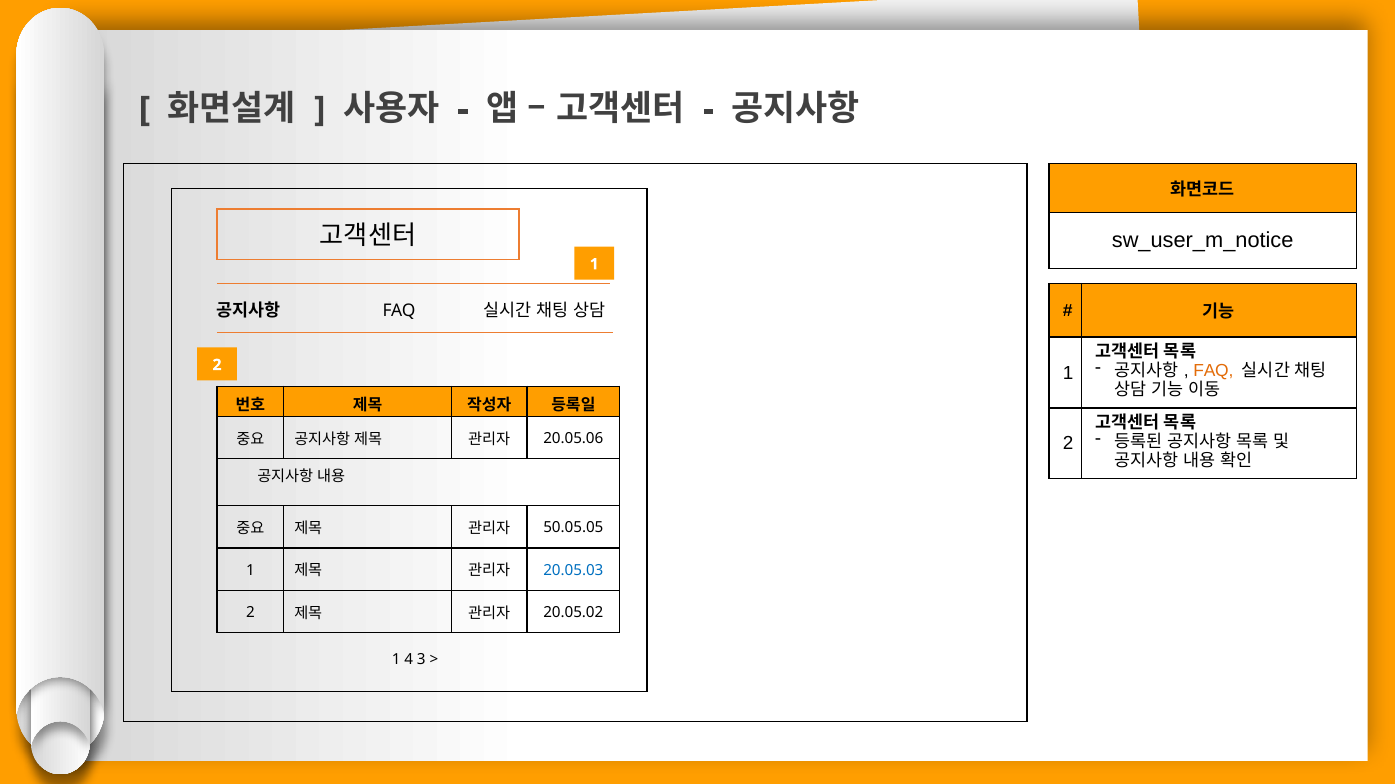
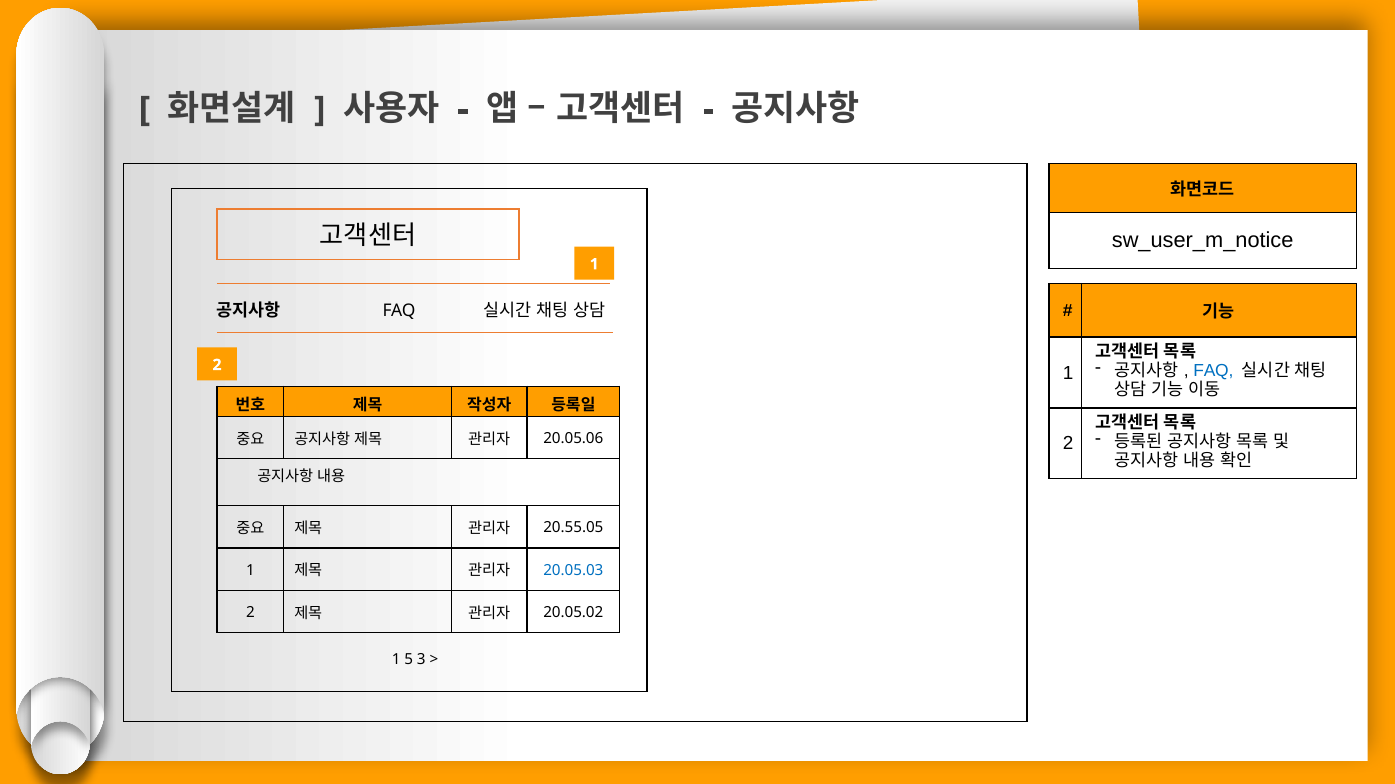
FAQ colour: orange -> blue (1213, 371)
50.05.05: 50.05.05 -> 20.55.05 (573, 528)
4: 4 -> 5 (409, 660)
